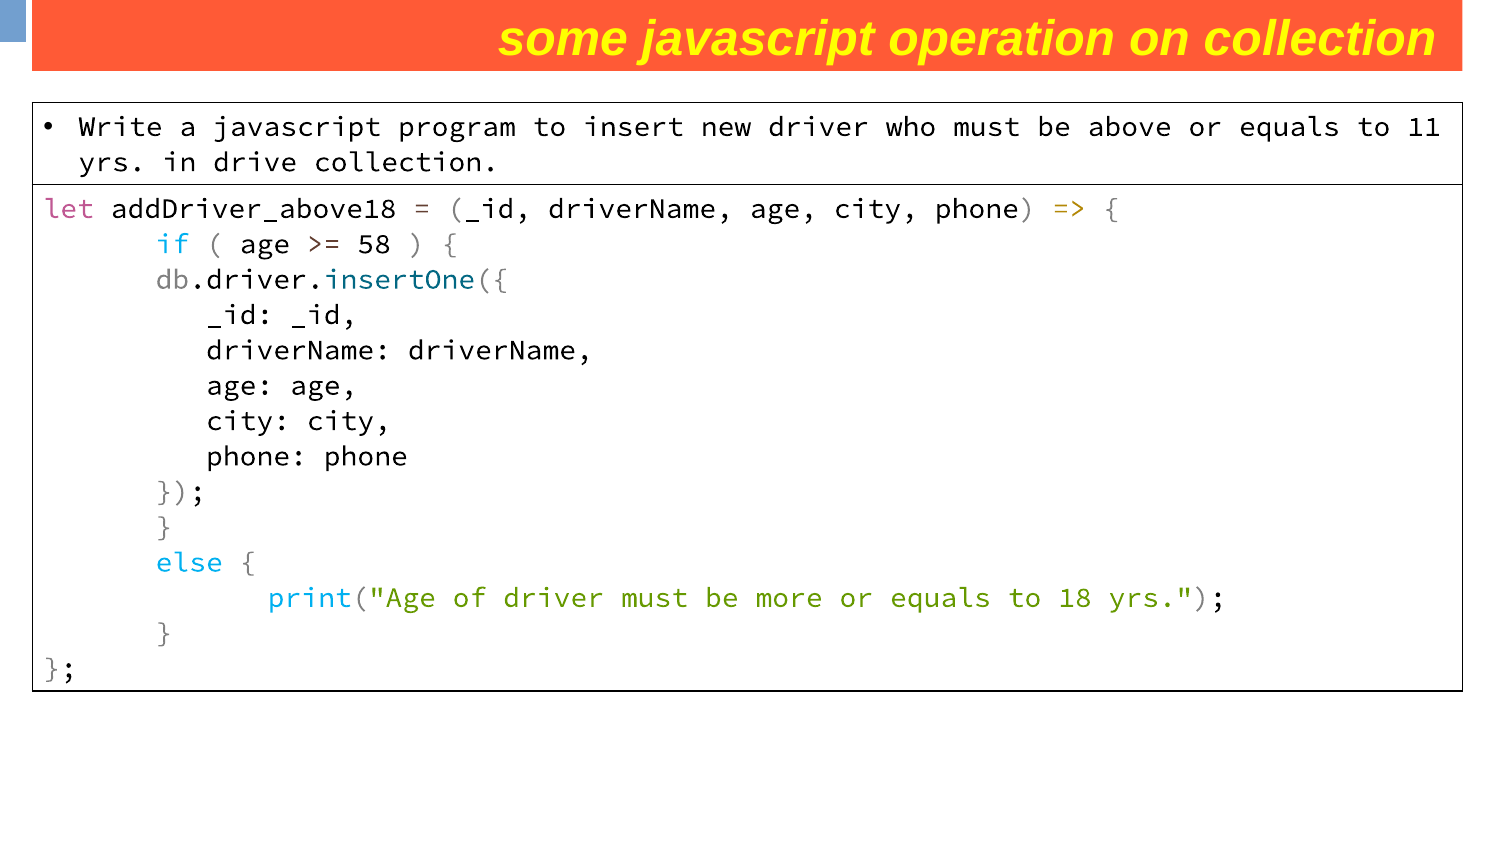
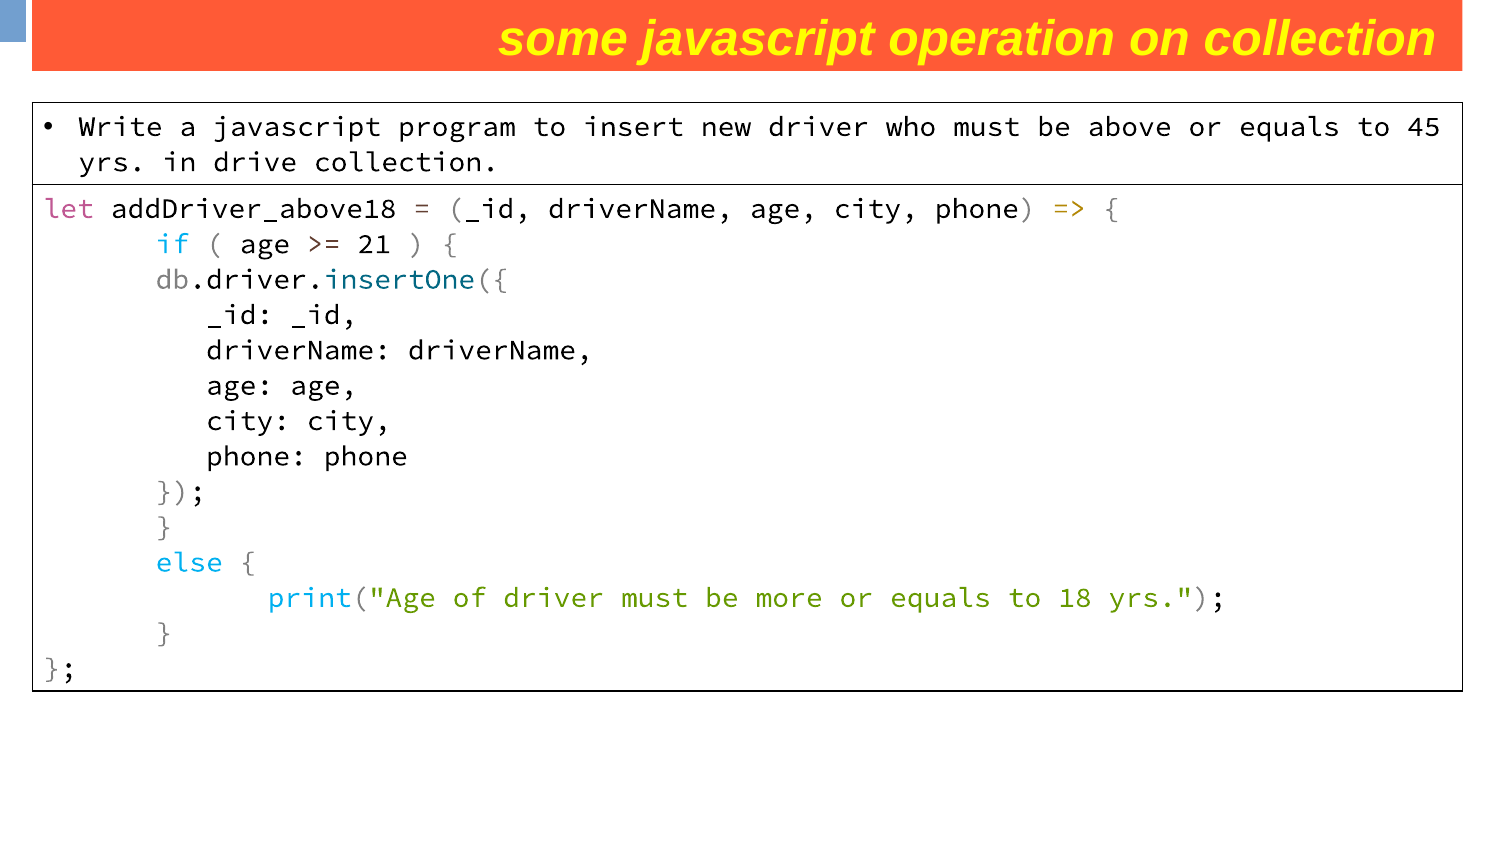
11: 11 -> 45 (1424, 127)
58: 58 -> 21 (374, 244)
